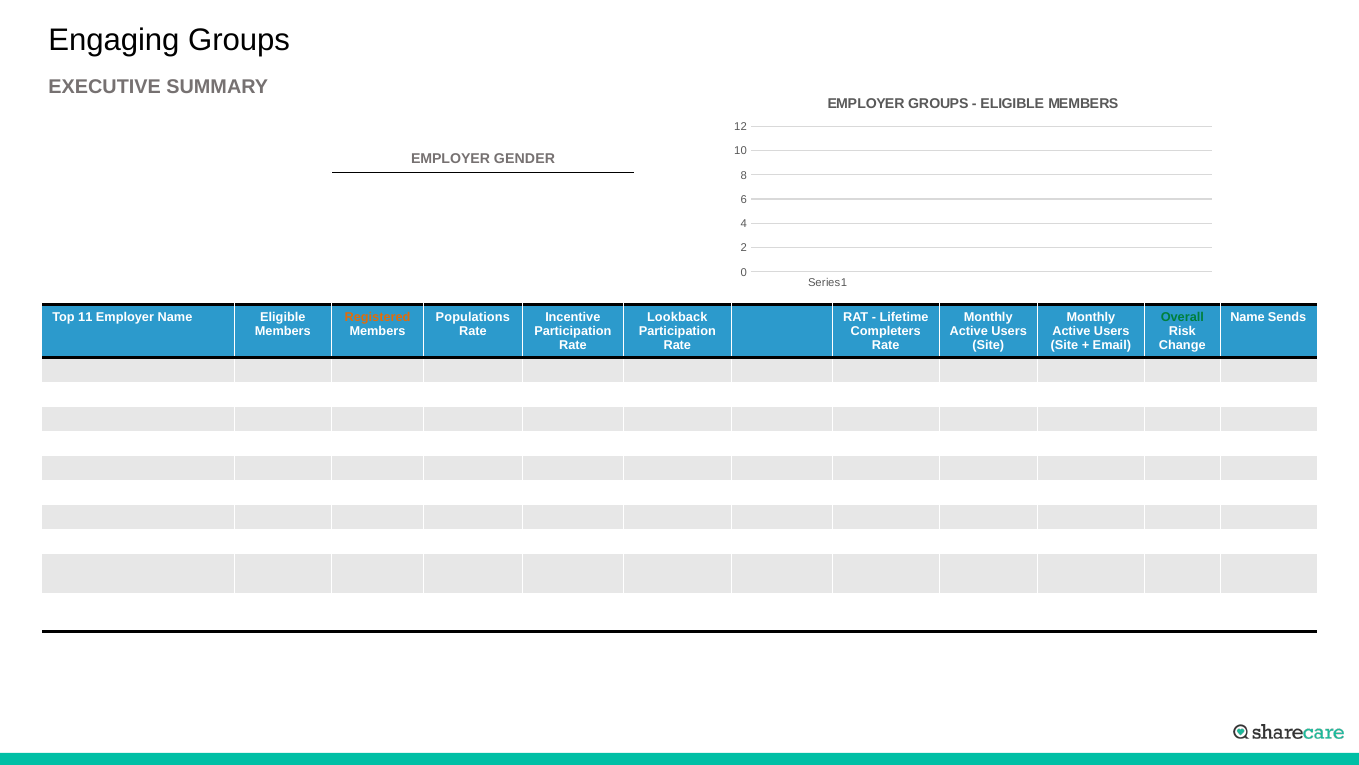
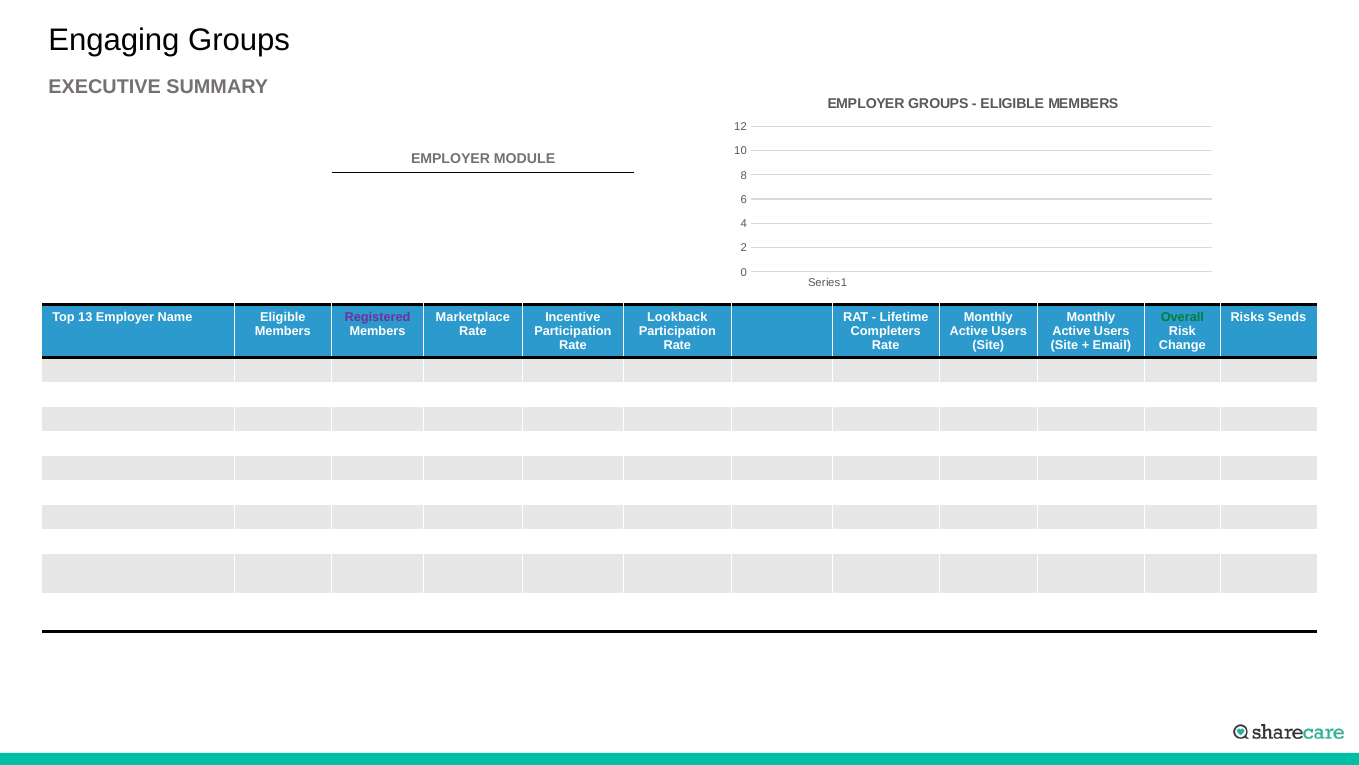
GENDER: GENDER -> MODULE (525, 158)
11: 11 -> 13 (85, 317)
Registered colour: orange -> purple (378, 317)
Populations: Populations -> Marketplace (473, 317)
Name: Name -> Risks (1248, 317)
